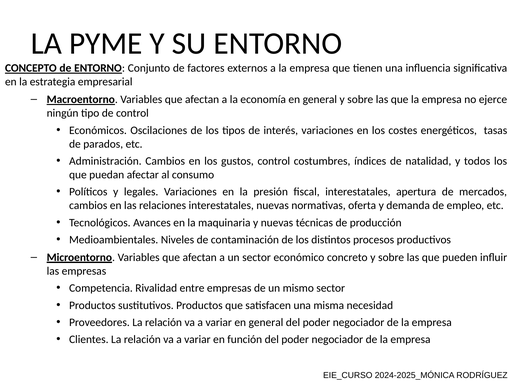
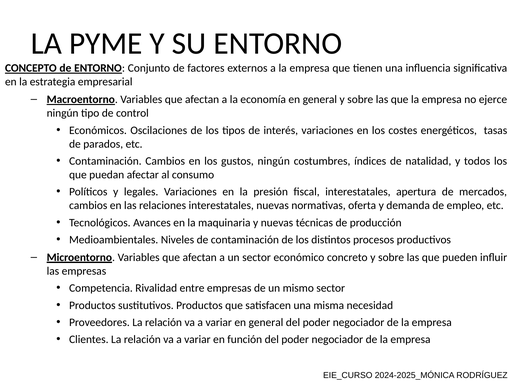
Administración: Administración -> Contaminación (105, 161)
gustos control: control -> ningún (274, 161)
